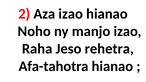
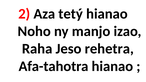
Aza izao: izao -> tetý (71, 14)
